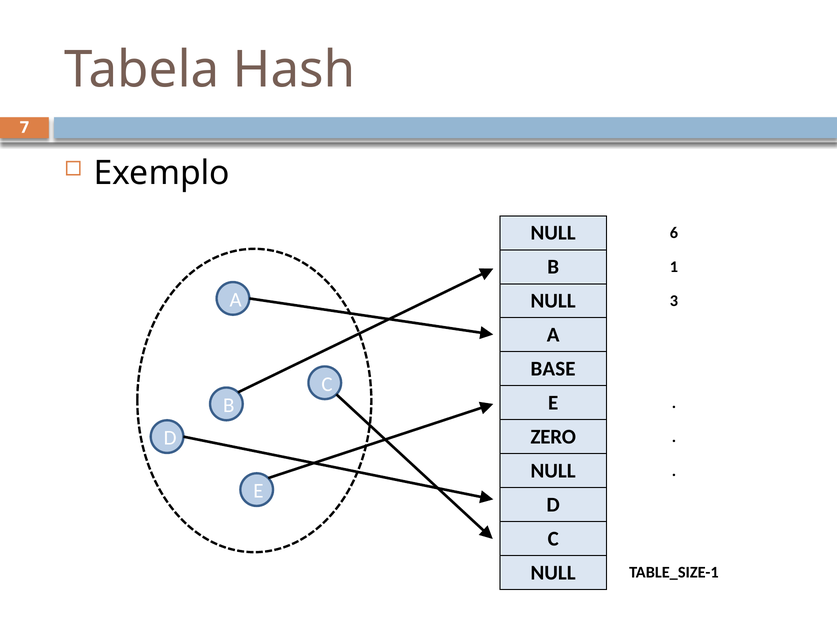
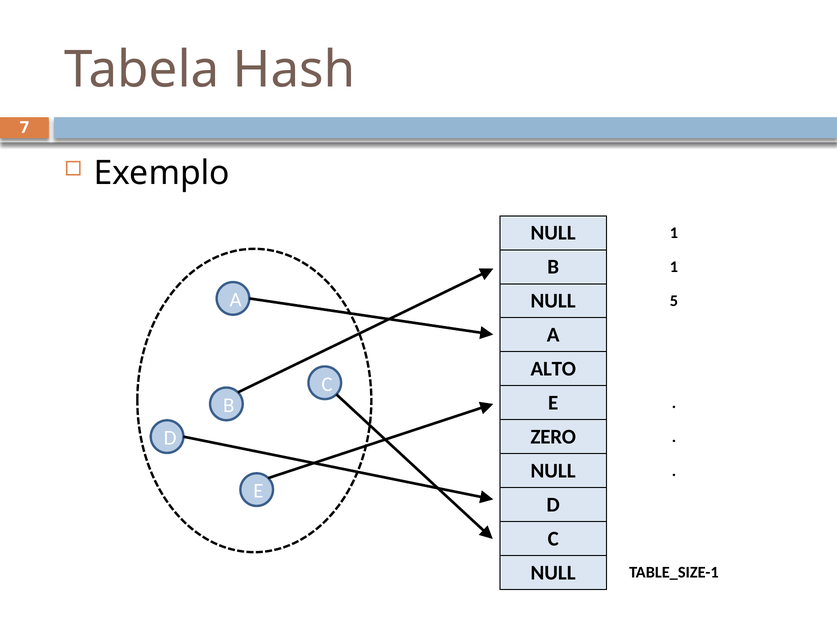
NULL 6: 6 -> 1 (674, 233)
3: 3 -> 5 (674, 301)
BASE: BASE -> ALTO (553, 369)
